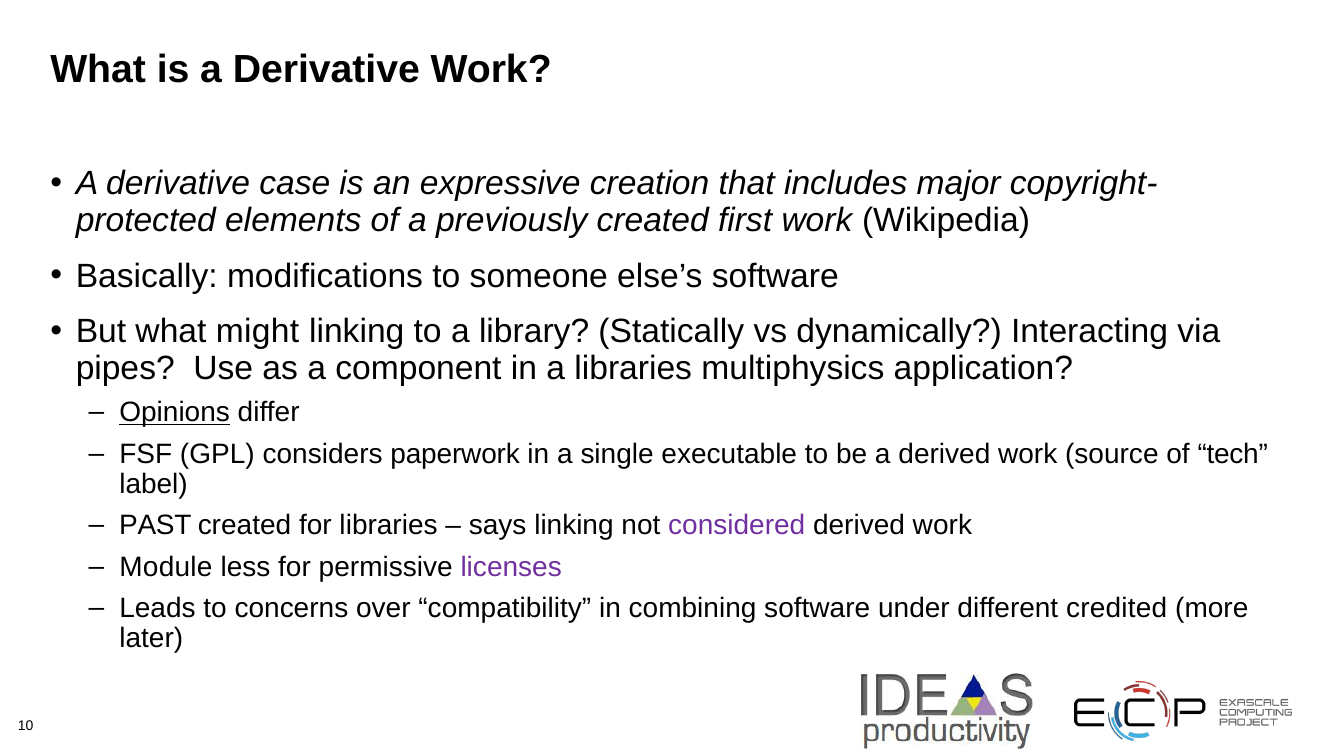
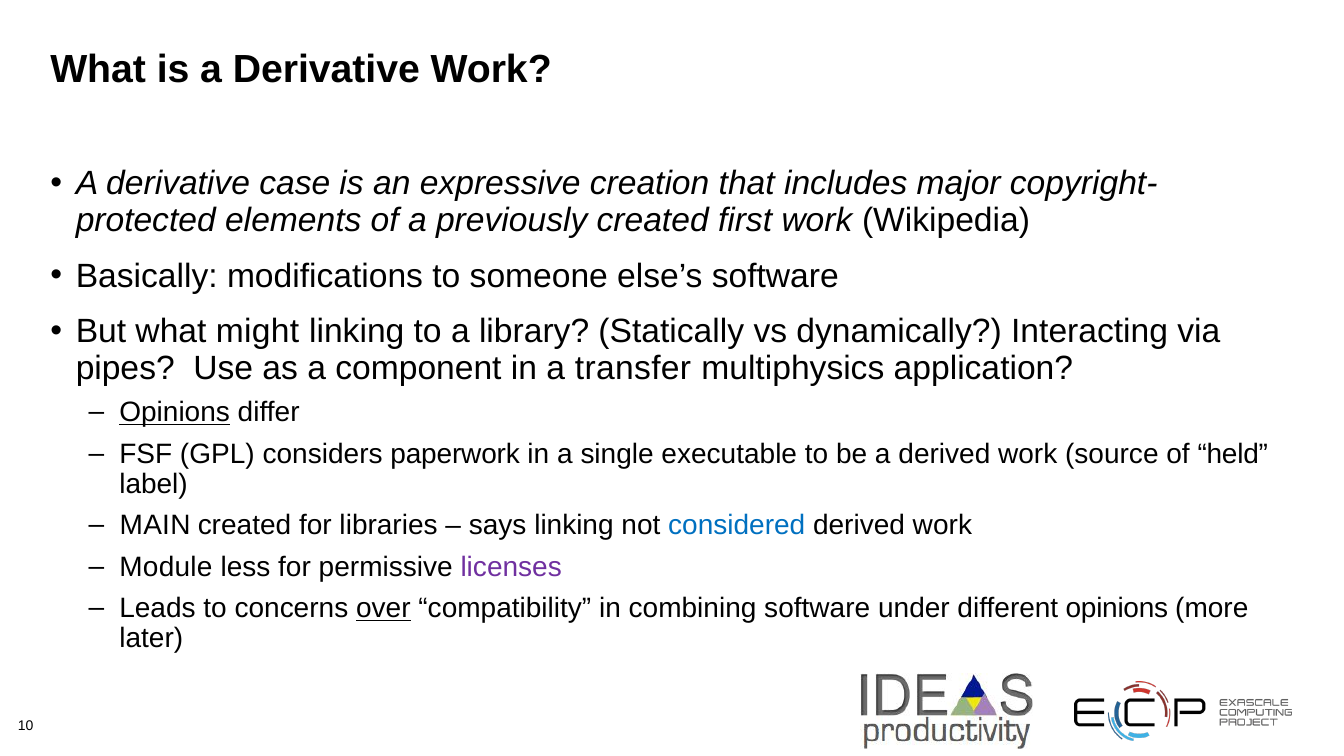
a libraries: libraries -> transfer (633, 368)
tech: tech -> held (1233, 454)
PAST: PAST -> MAIN (155, 526)
considered colour: purple -> blue (737, 526)
over underline: none -> present (383, 609)
different credited: credited -> opinions (1117, 609)
